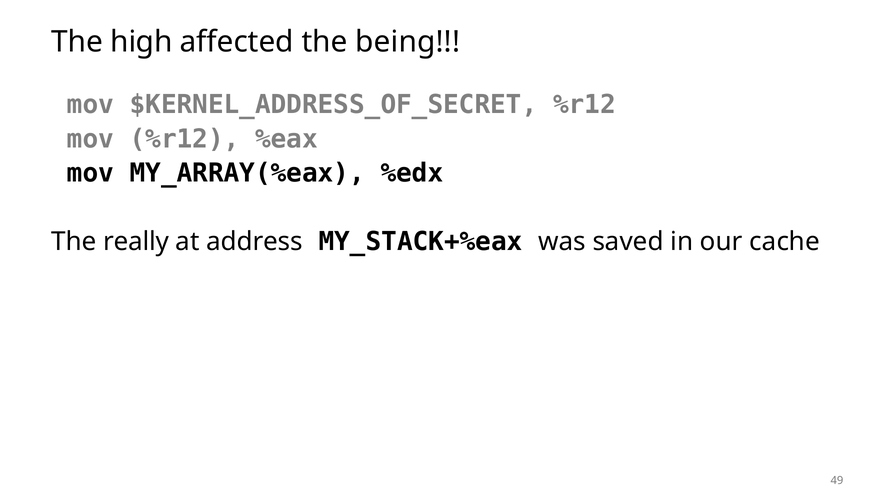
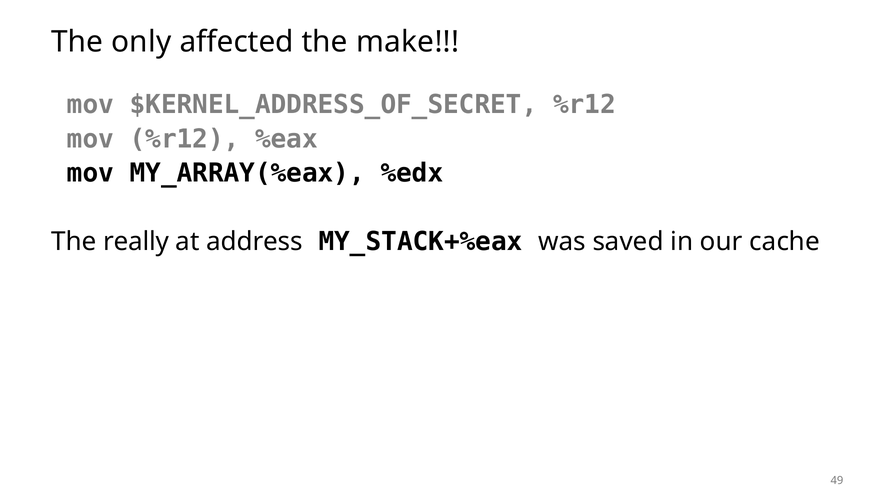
high: high -> only (141, 42)
being: being -> make (408, 42)
